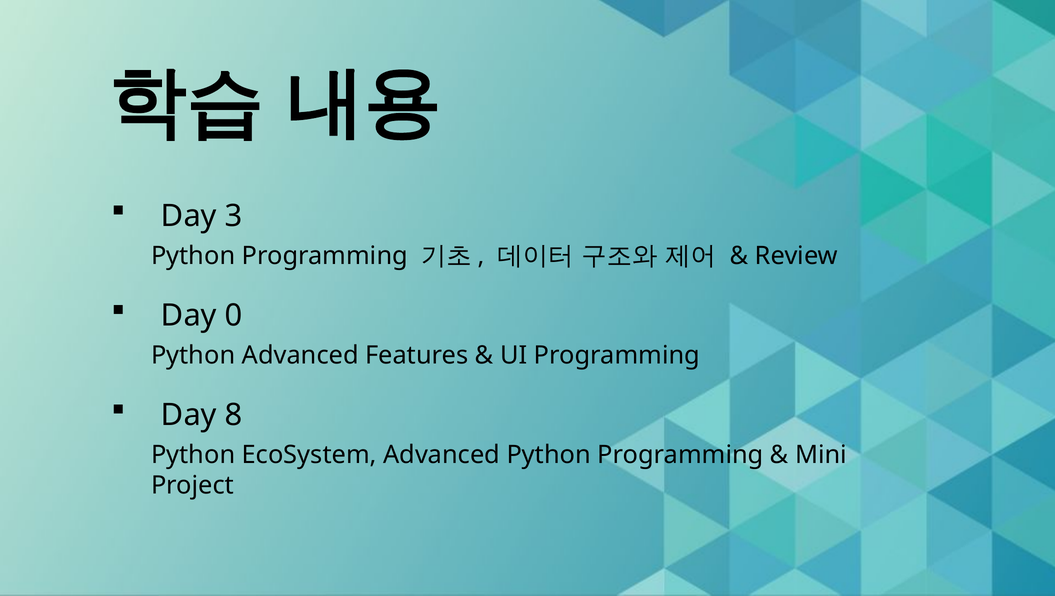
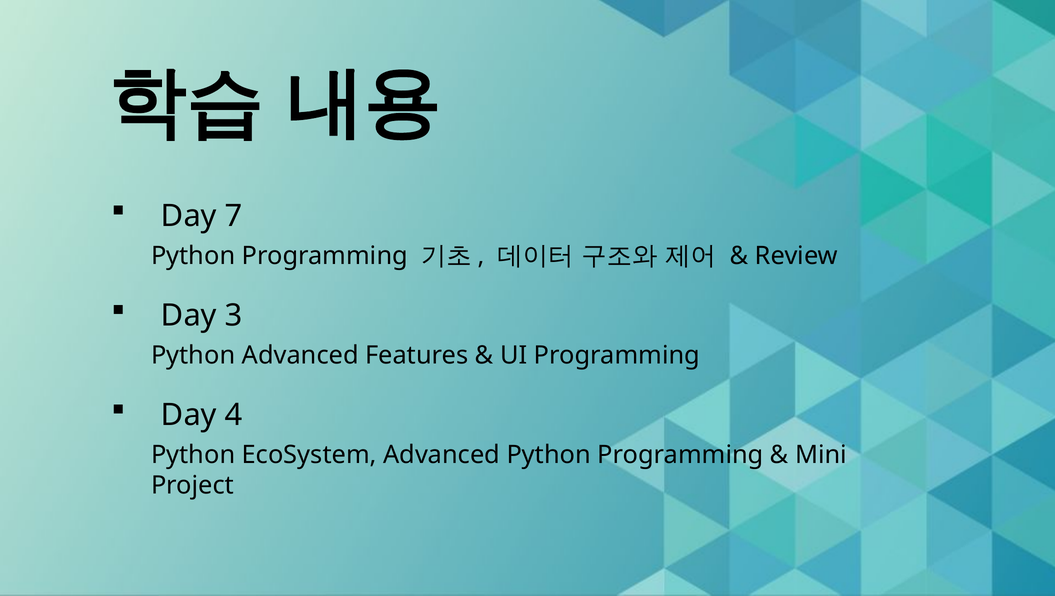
3: 3 -> 7 (233, 216)
0: 0 -> 3 (233, 316)
8: 8 -> 4 (233, 415)
